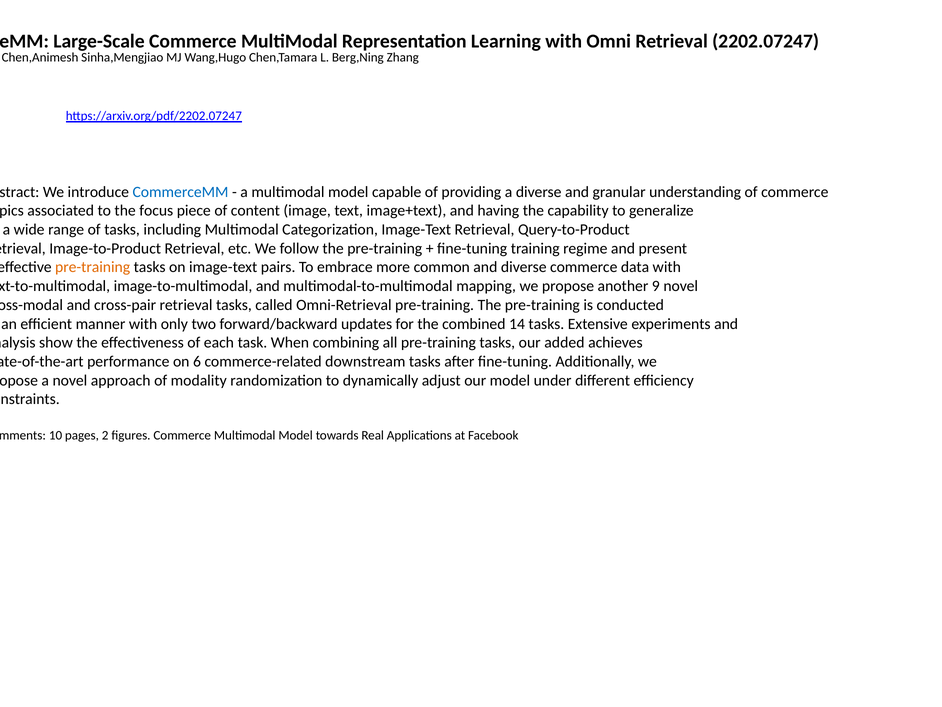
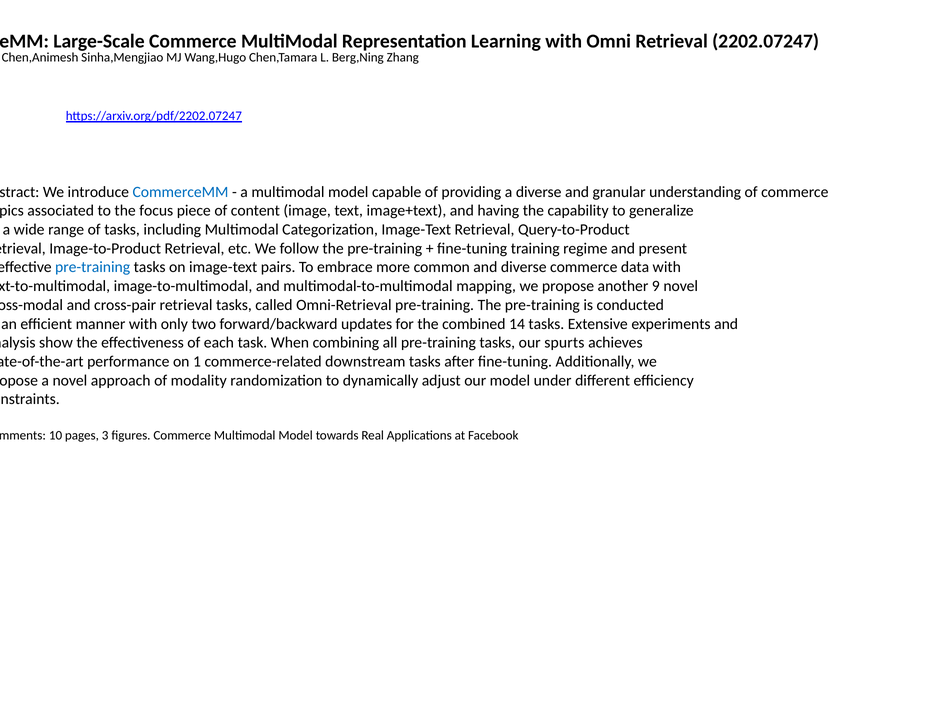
pre-training colour: orange -> blue (93, 267)
added: added -> spurts (564, 342)
6: 6 -> 1 (197, 361)
2: 2 -> 3 (105, 435)
